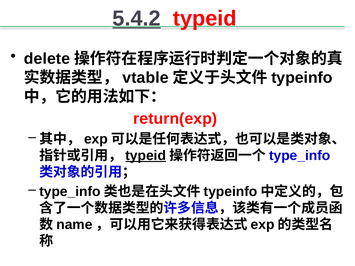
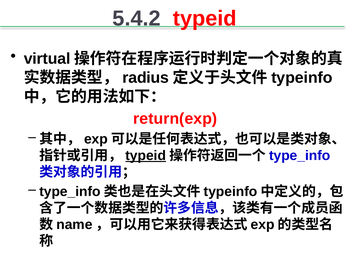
5.4.2 underline: present -> none (137, 19)
delete: delete -> virtual (47, 59)
vtable: vtable -> radius (146, 78)
